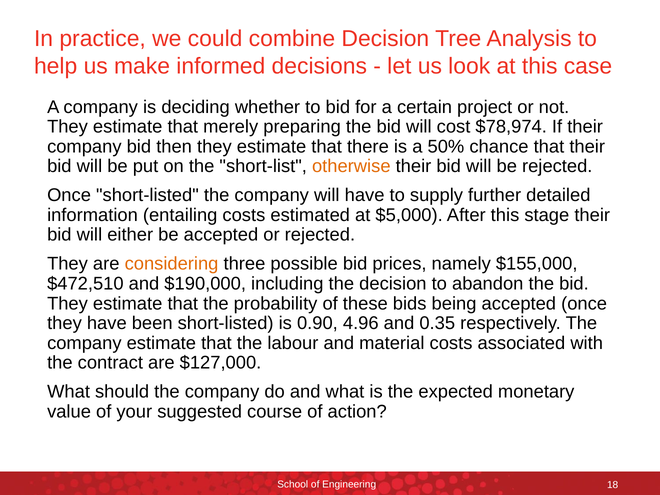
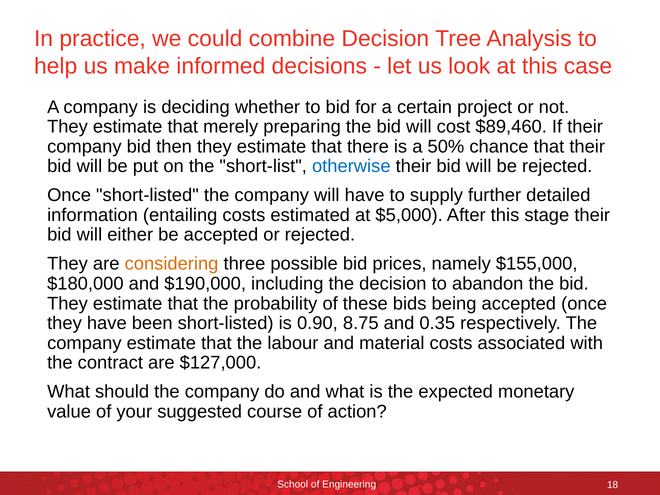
$78,974: $78,974 -> $89,460 (511, 127)
otherwise colour: orange -> blue (351, 166)
$472,510: $472,510 -> $180,000 (85, 284)
4.96: 4.96 -> 8.75 (361, 323)
